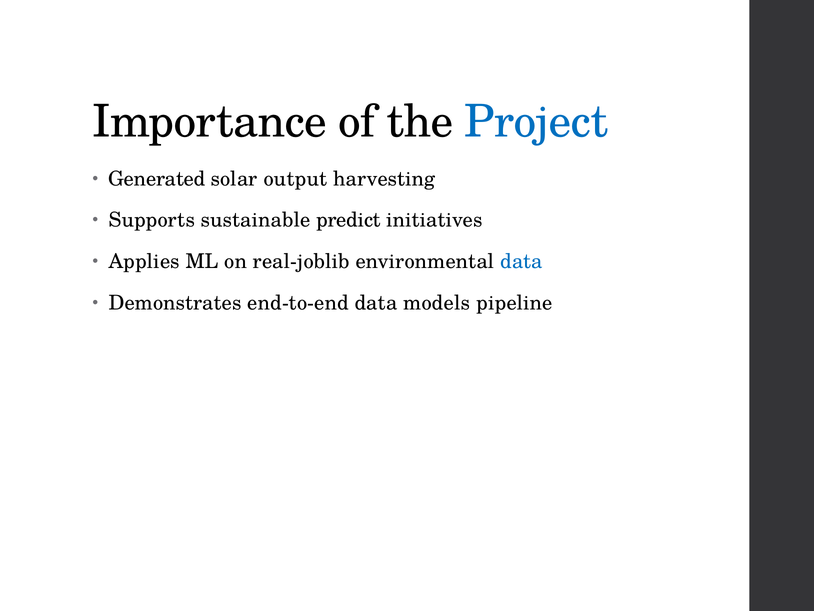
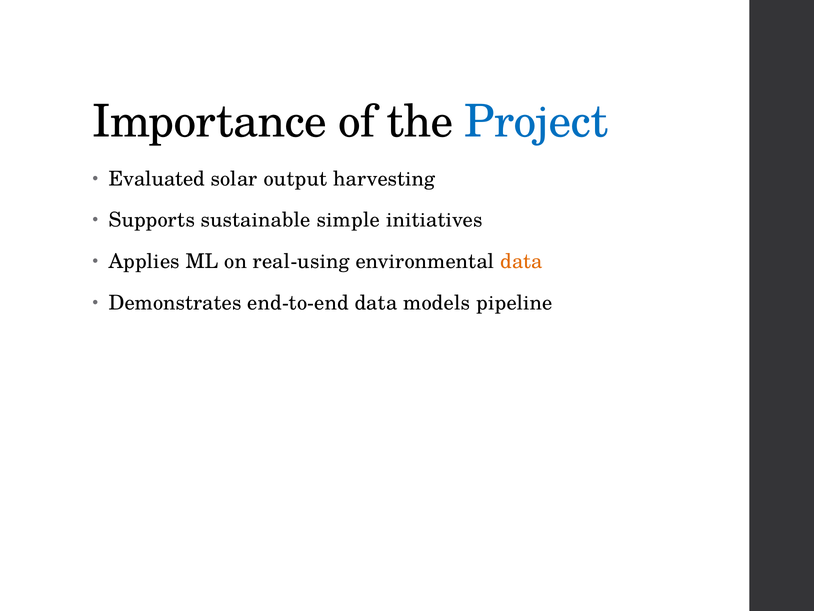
Generated: Generated -> Evaluated (157, 179)
predict: predict -> simple (348, 220)
real-joblib: real-joblib -> real-using (301, 261)
data colour: blue -> orange (521, 261)
